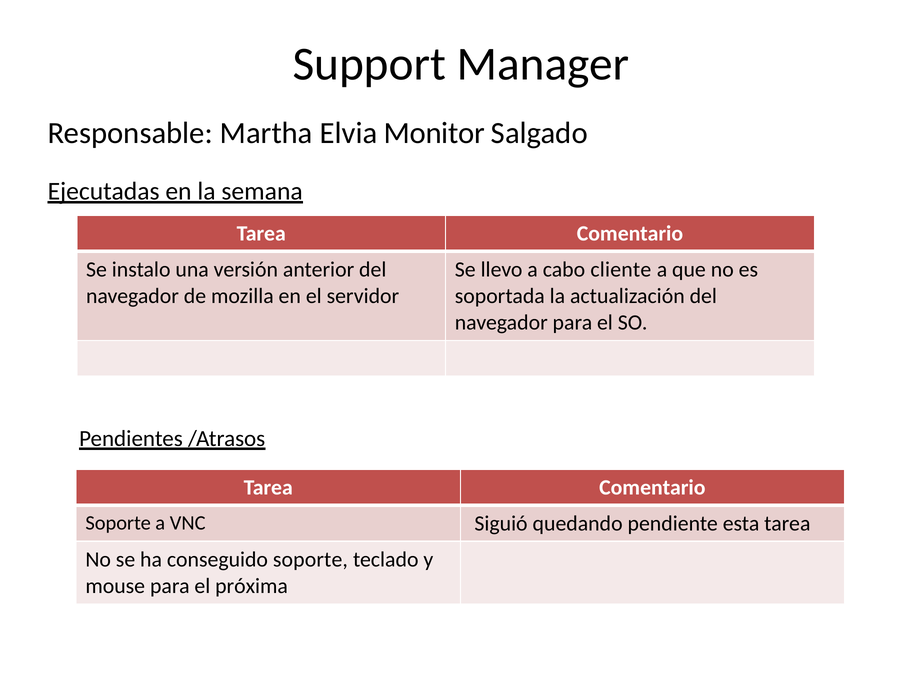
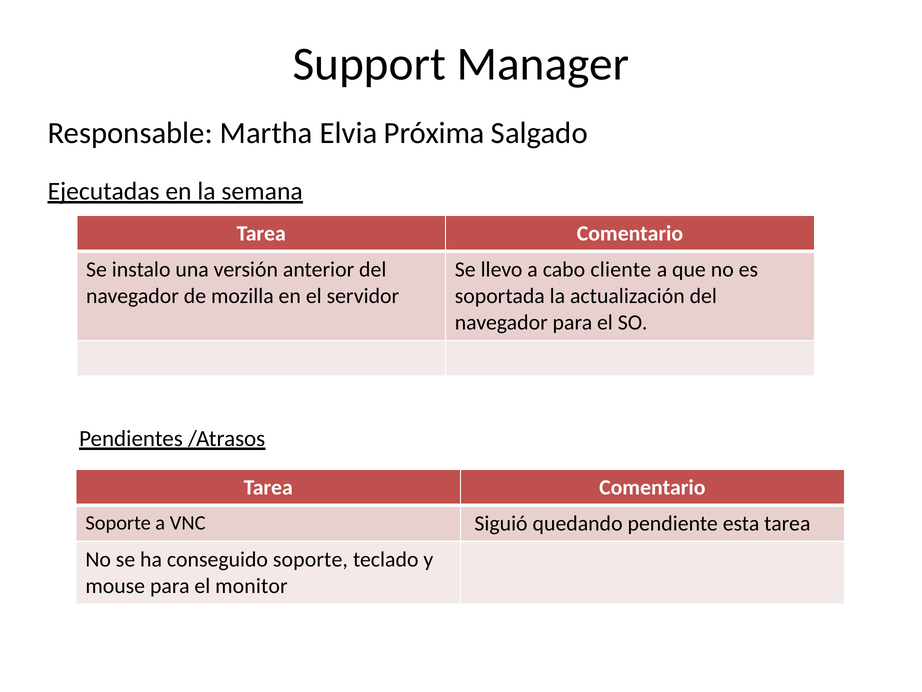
Monitor: Monitor -> Próxima (434, 133)
próxima: próxima -> monitor (251, 586)
